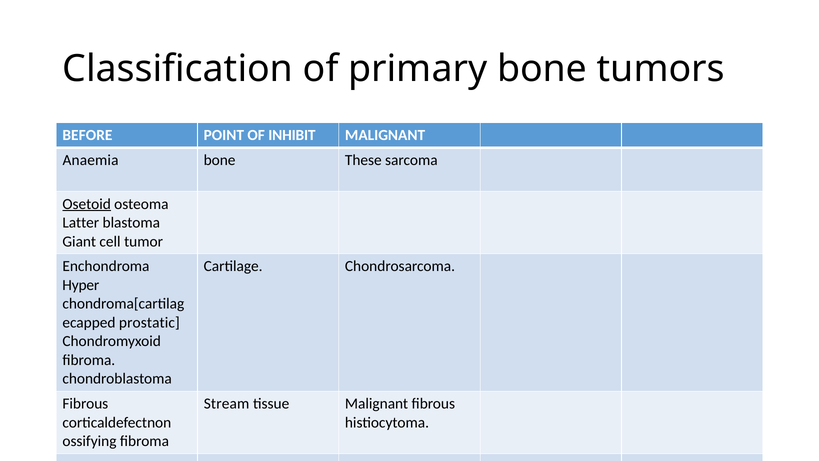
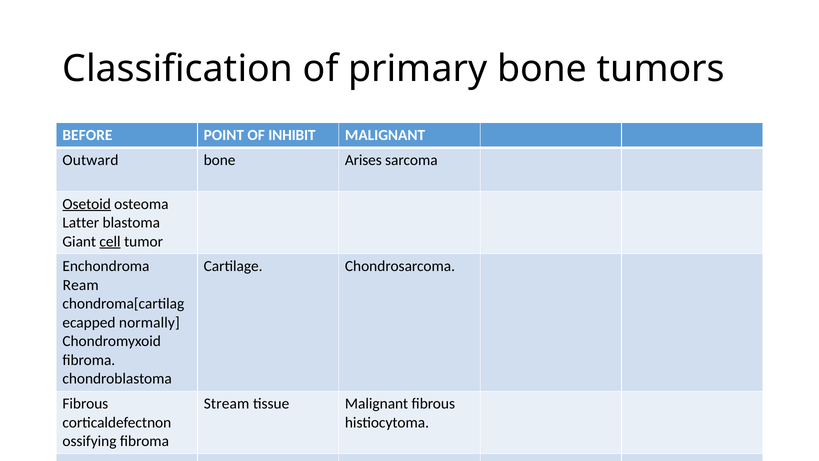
Anaemia: Anaemia -> Outward (90, 160)
These: These -> Arises (363, 160)
cell underline: none -> present (110, 241)
Hyper: Hyper -> Ream (81, 285)
prostatic: prostatic -> normally (149, 322)
